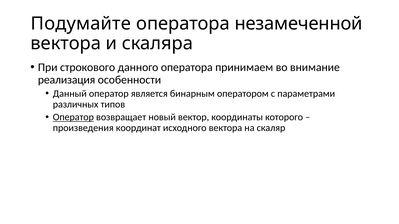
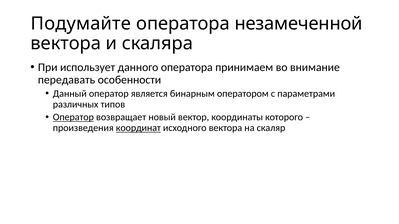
строкового: строкового -> использует (88, 67)
реализация: реализация -> передавать (67, 80)
координат underline: none -> present (138, 128)
